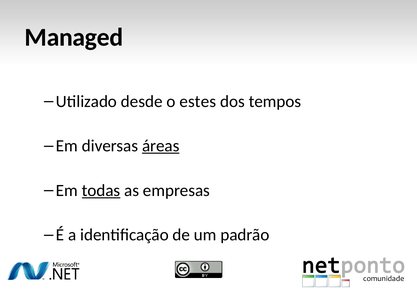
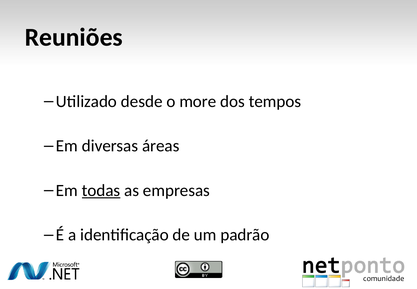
Managed: Managed -> Reuniões (74, 37)
estes: estes -> more (198, 101)
áreas underline: present -> none (161, 146)
